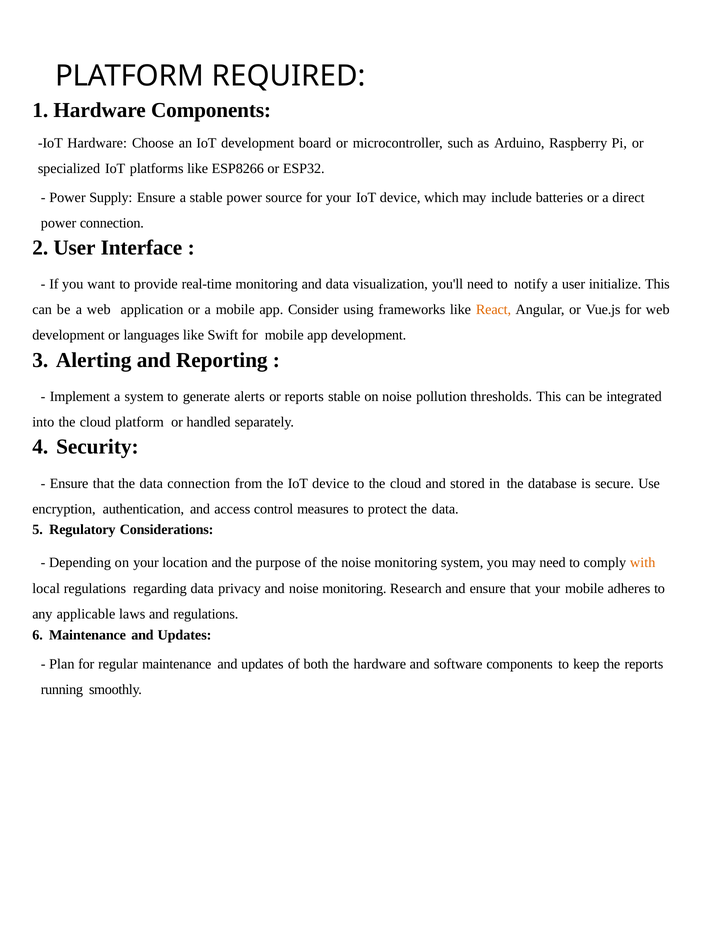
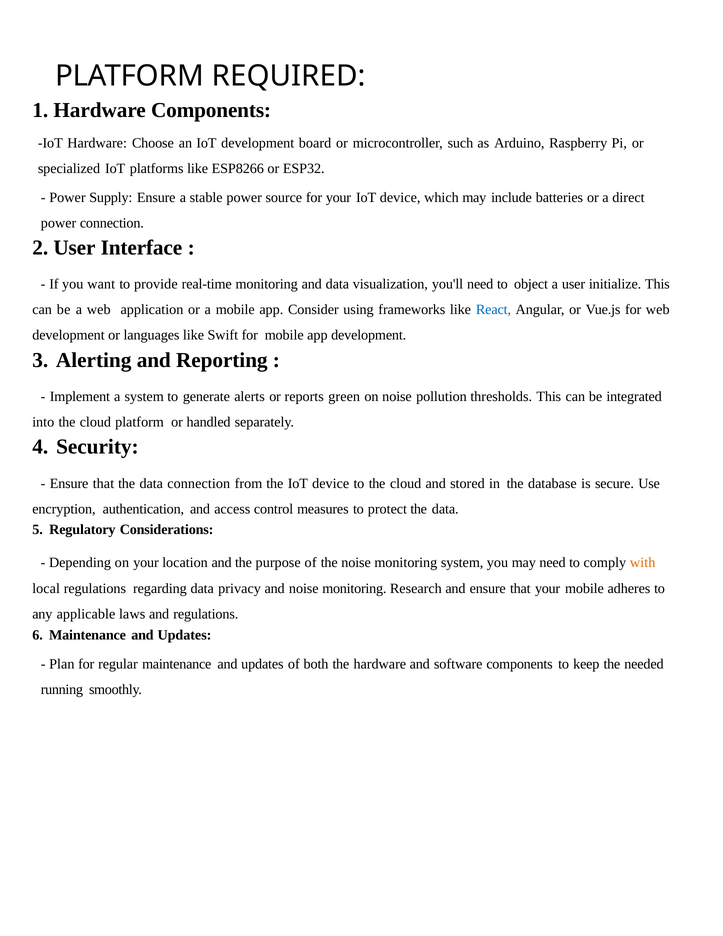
notify: notify -> object (531, 284)
React colour: orange -> blue (494, 309)
reports stable: stable -> green (344, 396)
the reports: reports -> needed (644, 664)
